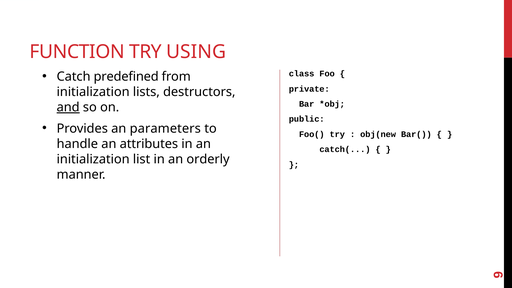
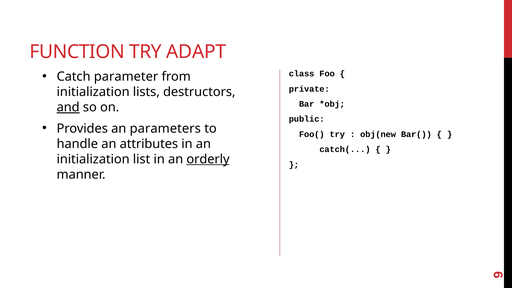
USING: USING -> ADAPT (196, 52)
predefined: predefined -> parameter (126, 77)
orderly underline: none -> present (208, 159)
